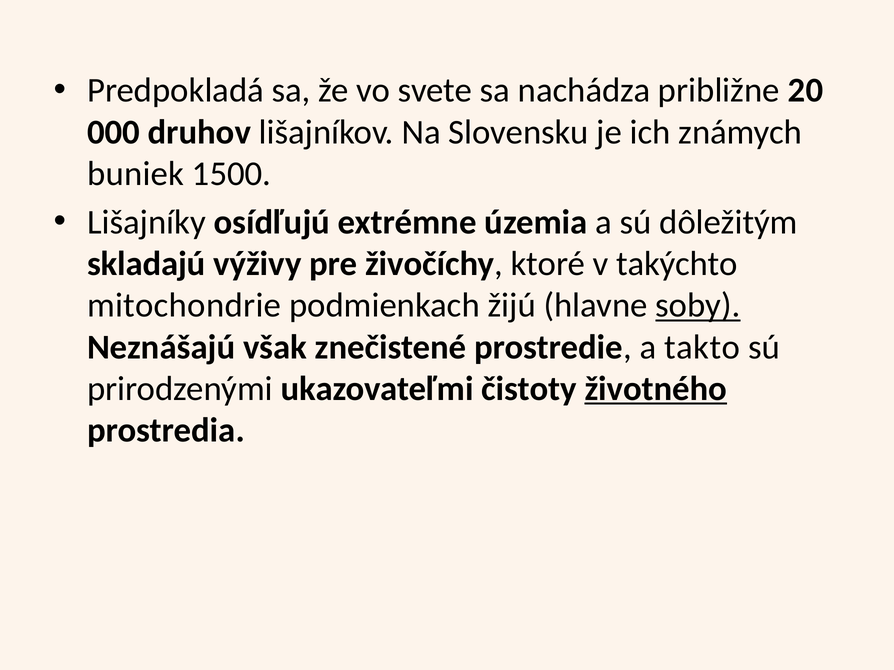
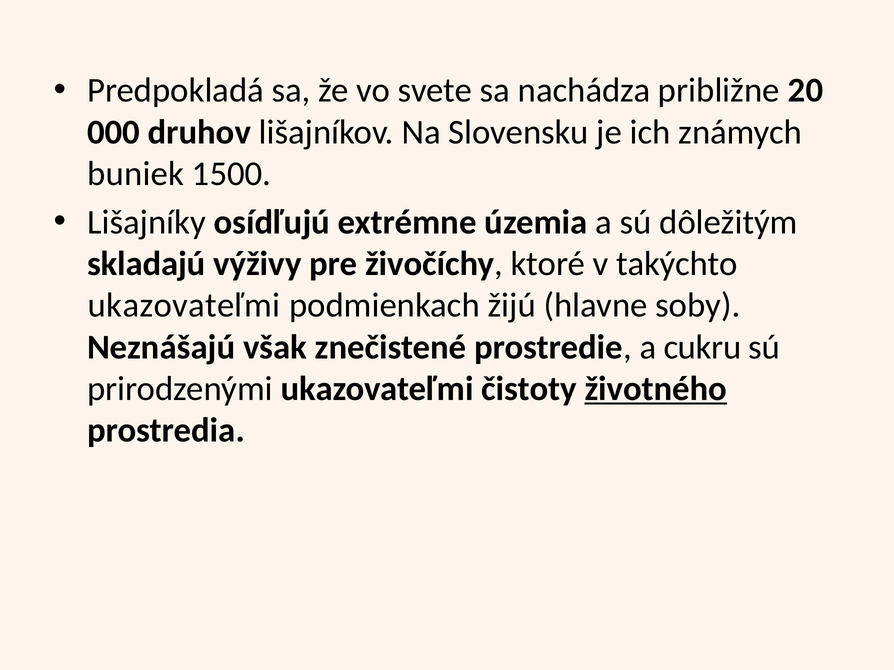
mitochondrie: mitochondrie -> ukazovateľmi (184, 306)
soby underline: present -> none (698, 306)
takto: takto -> cukru (703, 347)
